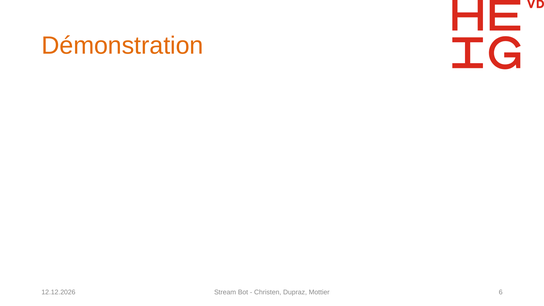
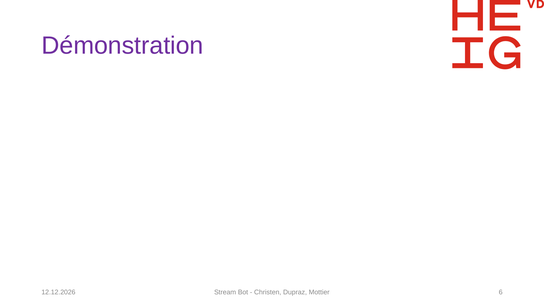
Démonstration colour: orange -> purple (122, 46)
